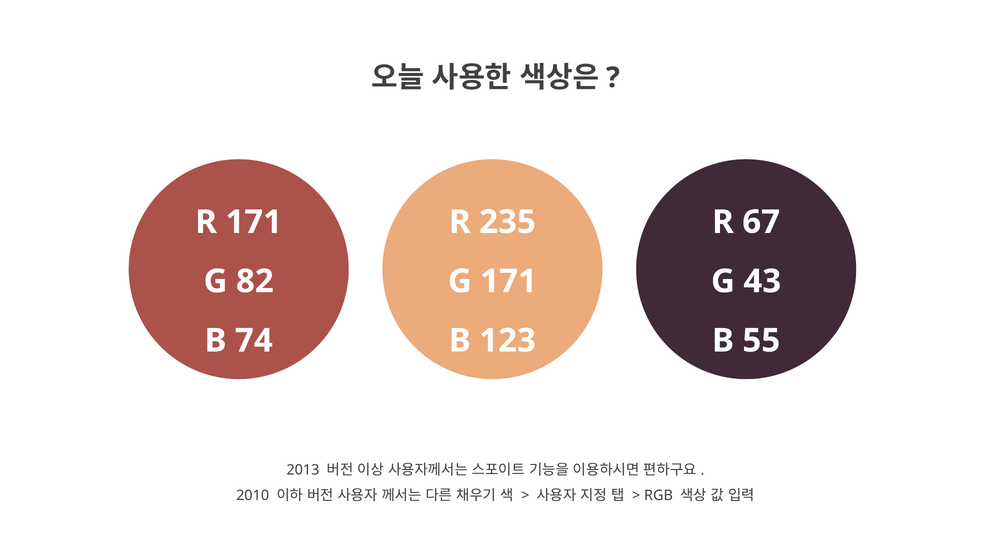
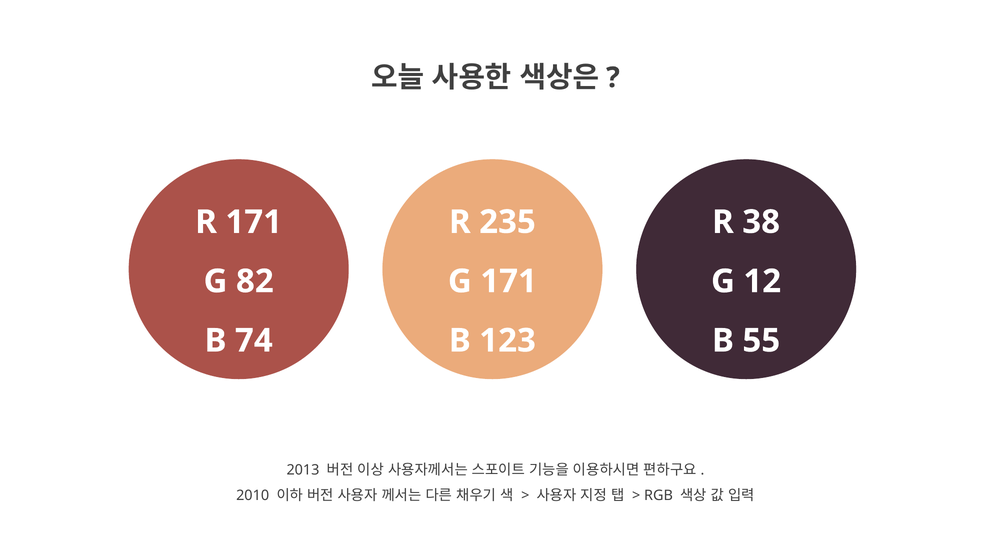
67: 67 -> 38 (761, 222)
43: 43 -> 12 (762, 281)
